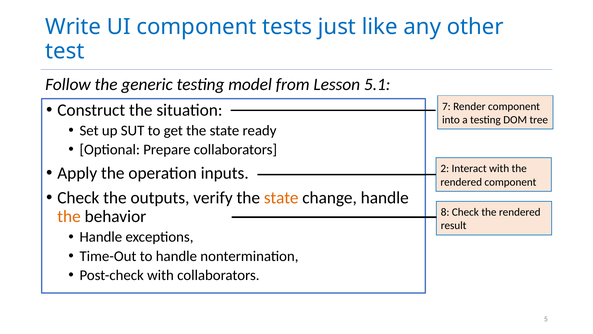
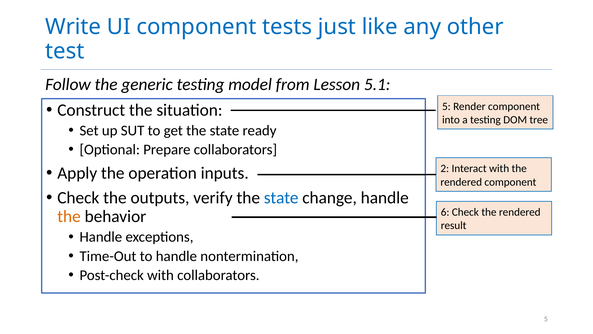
7: 7 -> 5 (446, 106)
state colour: orange -> blue (281, 198)
8: 8 -> 6 (445, 212)
